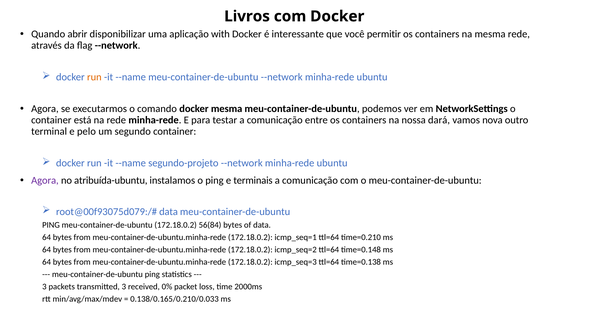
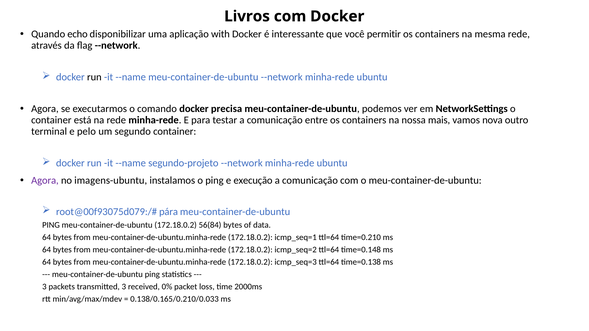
abrir: abrir -> echo (77, 34)
run colour: orange -> black (94, 77)
docker mesma: mesma -> precisa (227, 109)
dará: dará -> mais (439, 120)
atribuída-ubuntu: atribuída-ubuntu -> imagens-ubuntu (111, 181)
terminais: terminais -> execução (253, 181)
data: data -> pára (169, 212)
